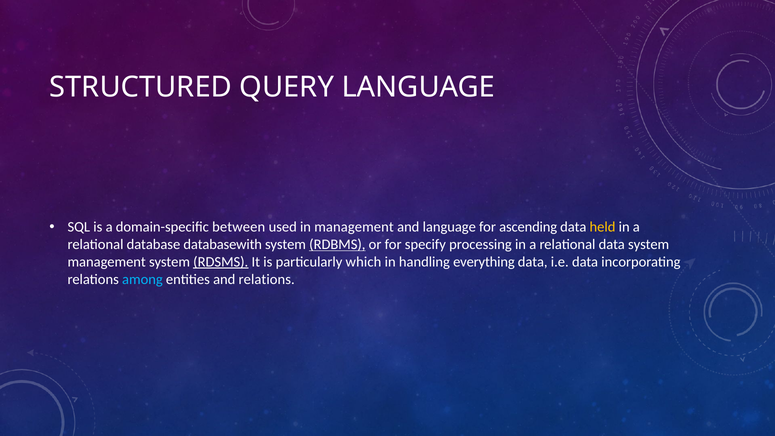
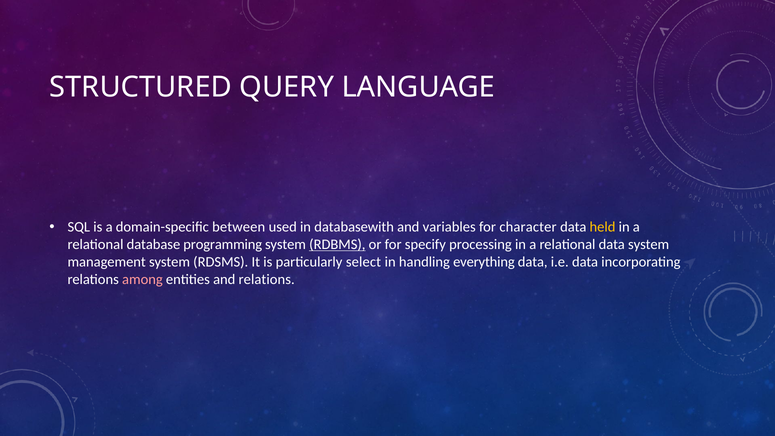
in management: management -> databasewith (354, 227)
and language: language -> variables (449, 227)
ascending: ascending -> character (528, 227)
databasewith: databasewith -> programming (223, 244)
RDSMS underline: present -> none (221, 262)
which: which -> select (363, 262)
among colour: light blue -> pink (142, 279)
